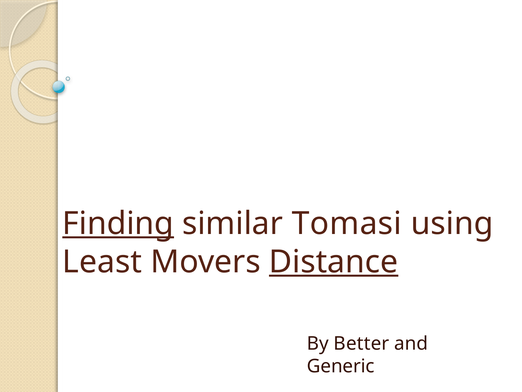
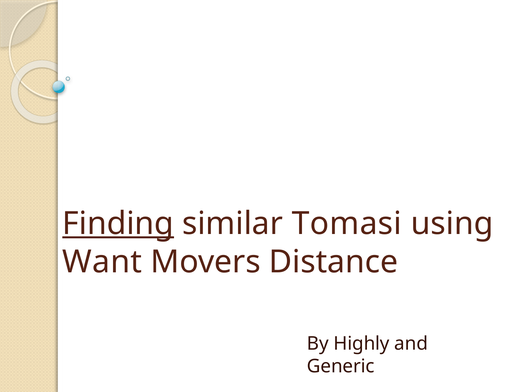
Least: Least -> Want (102, 262)
Distance underline: present -> none (334, 262)
Better: Better -> Highly (362, 343)
